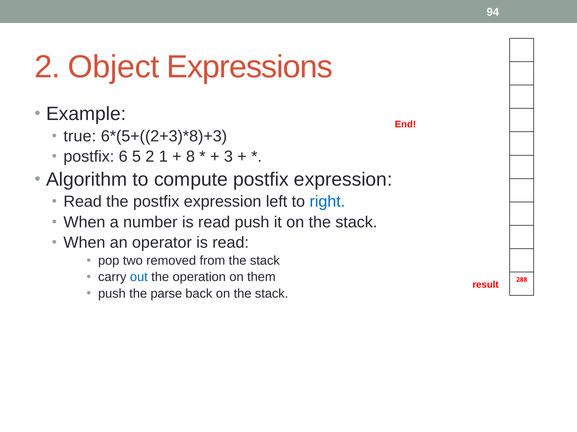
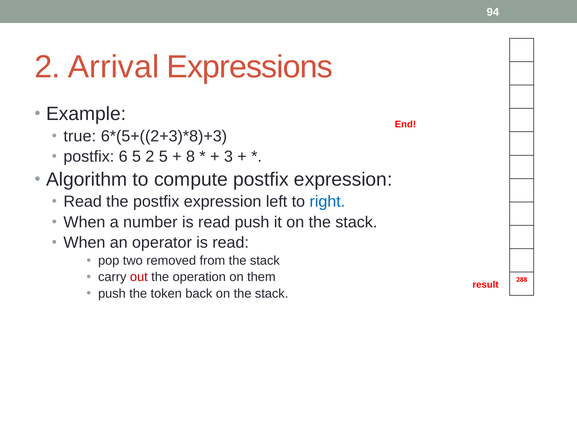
Object: Object -> Arrival (113, 67)
2 1: 1 -> 5 (163, 157)
out colour: blue -> red (139, 278)
parse: parse -> token (166, 294)
